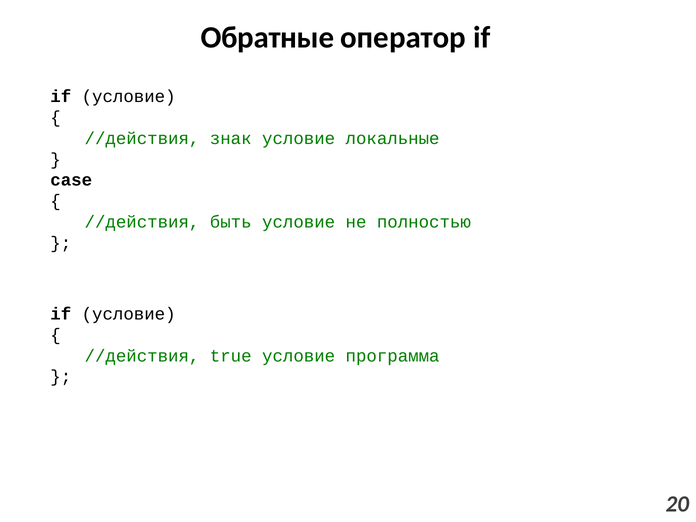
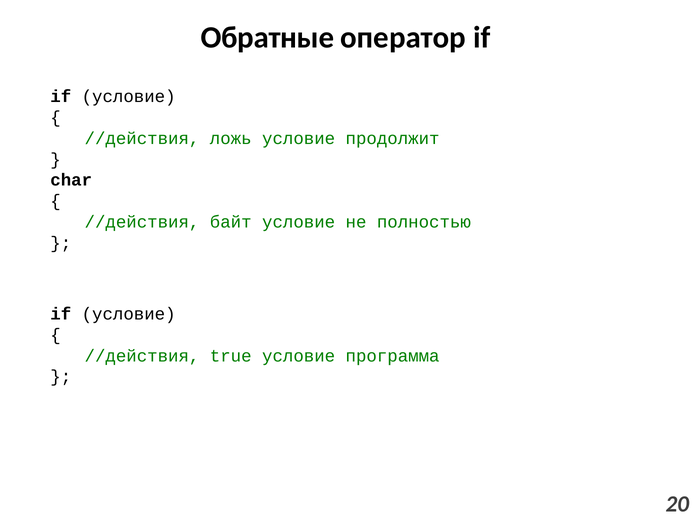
знак: знак -> ложь (231, 138)
локальные: локальные -> продолжит (393, 138)
case: case -> char (71, 180)
быть: быть -> байт (231, 222)
